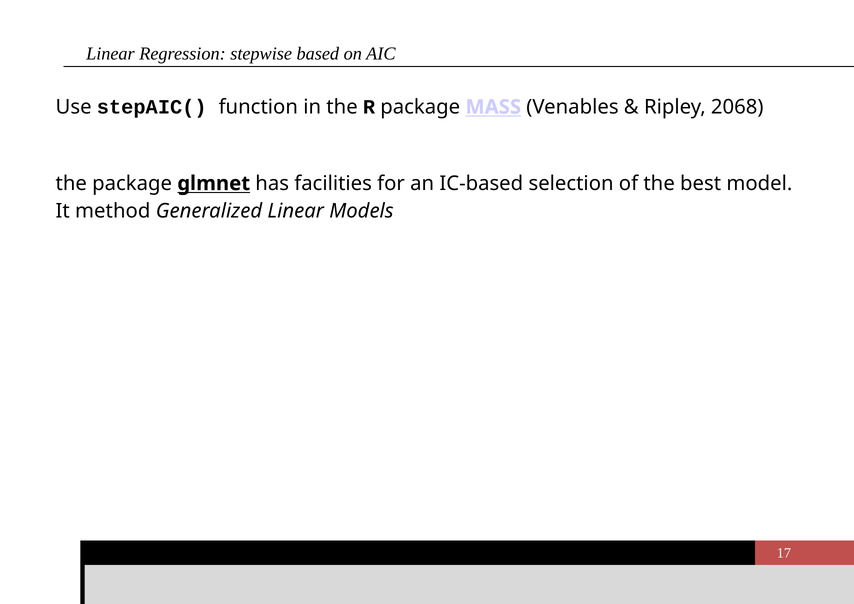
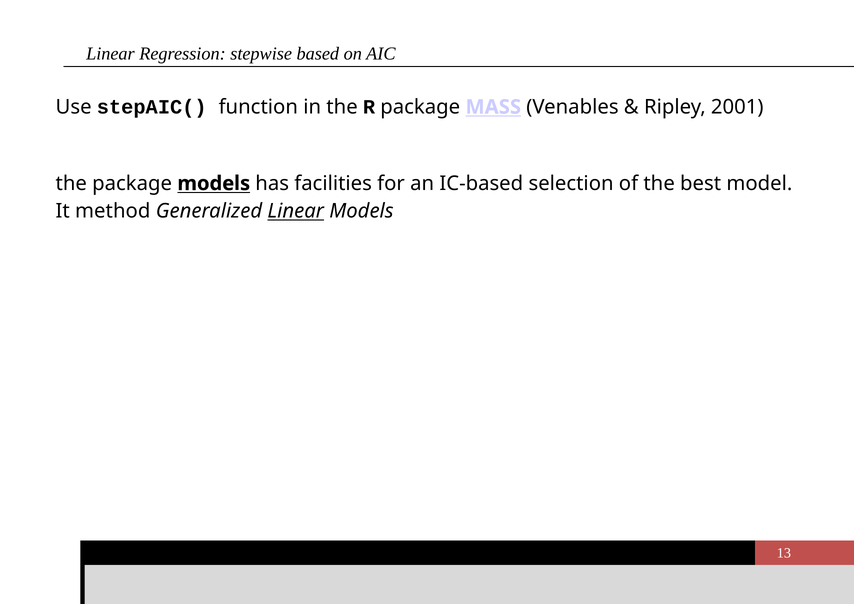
2068: 2068 -> 2001 (737, 107)
package glmnet: glmnet -> models (214, 183)
Linear underline: none -> present (296, 211)
17: 17 -> 13 (784, 553)
